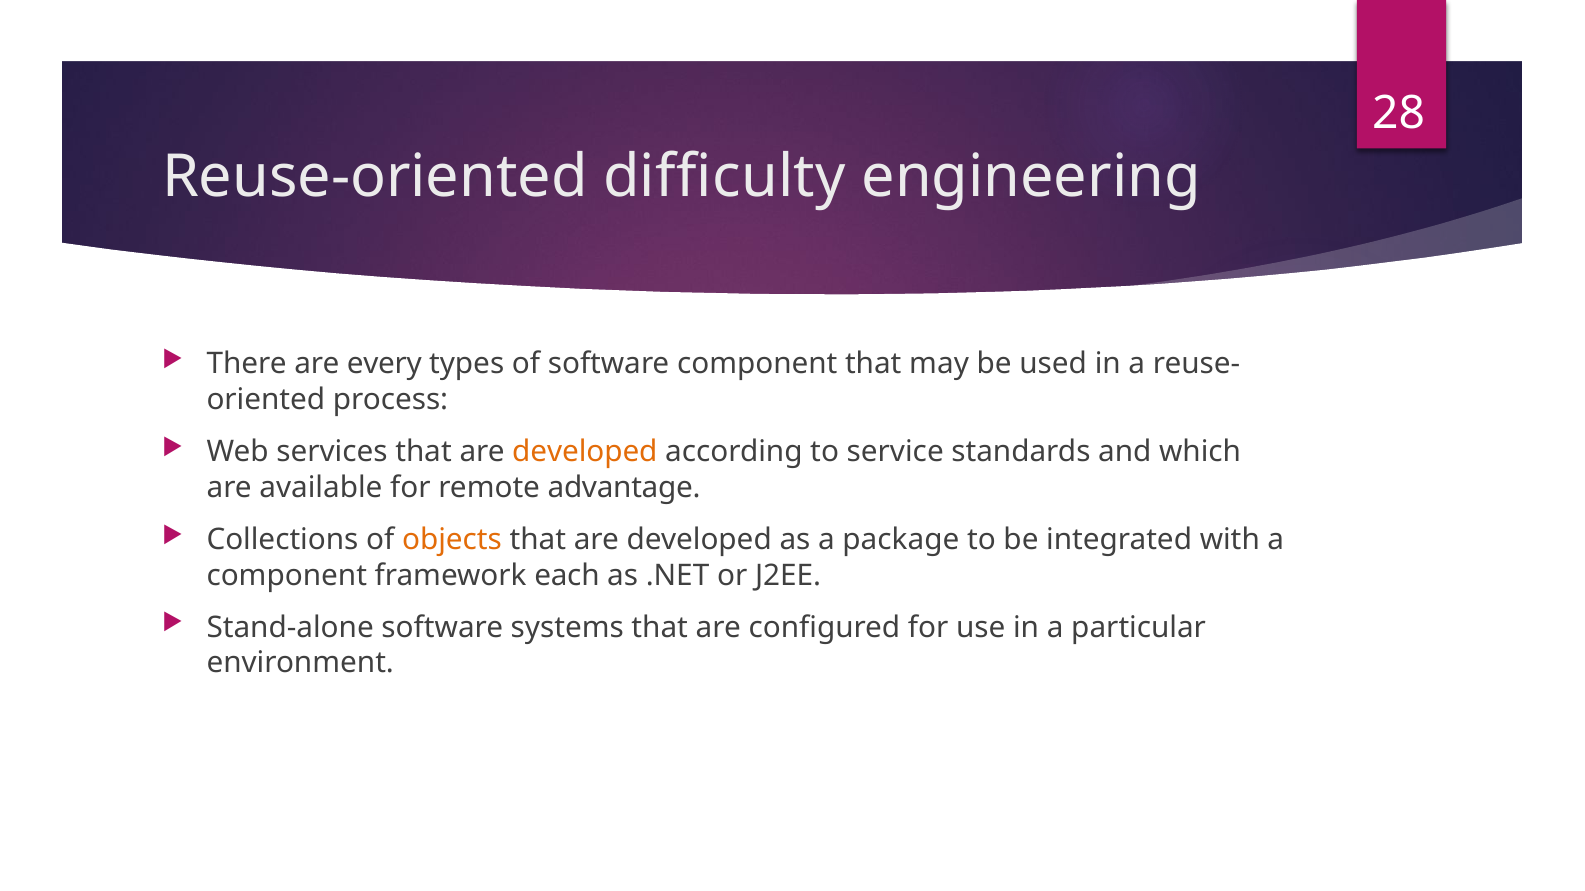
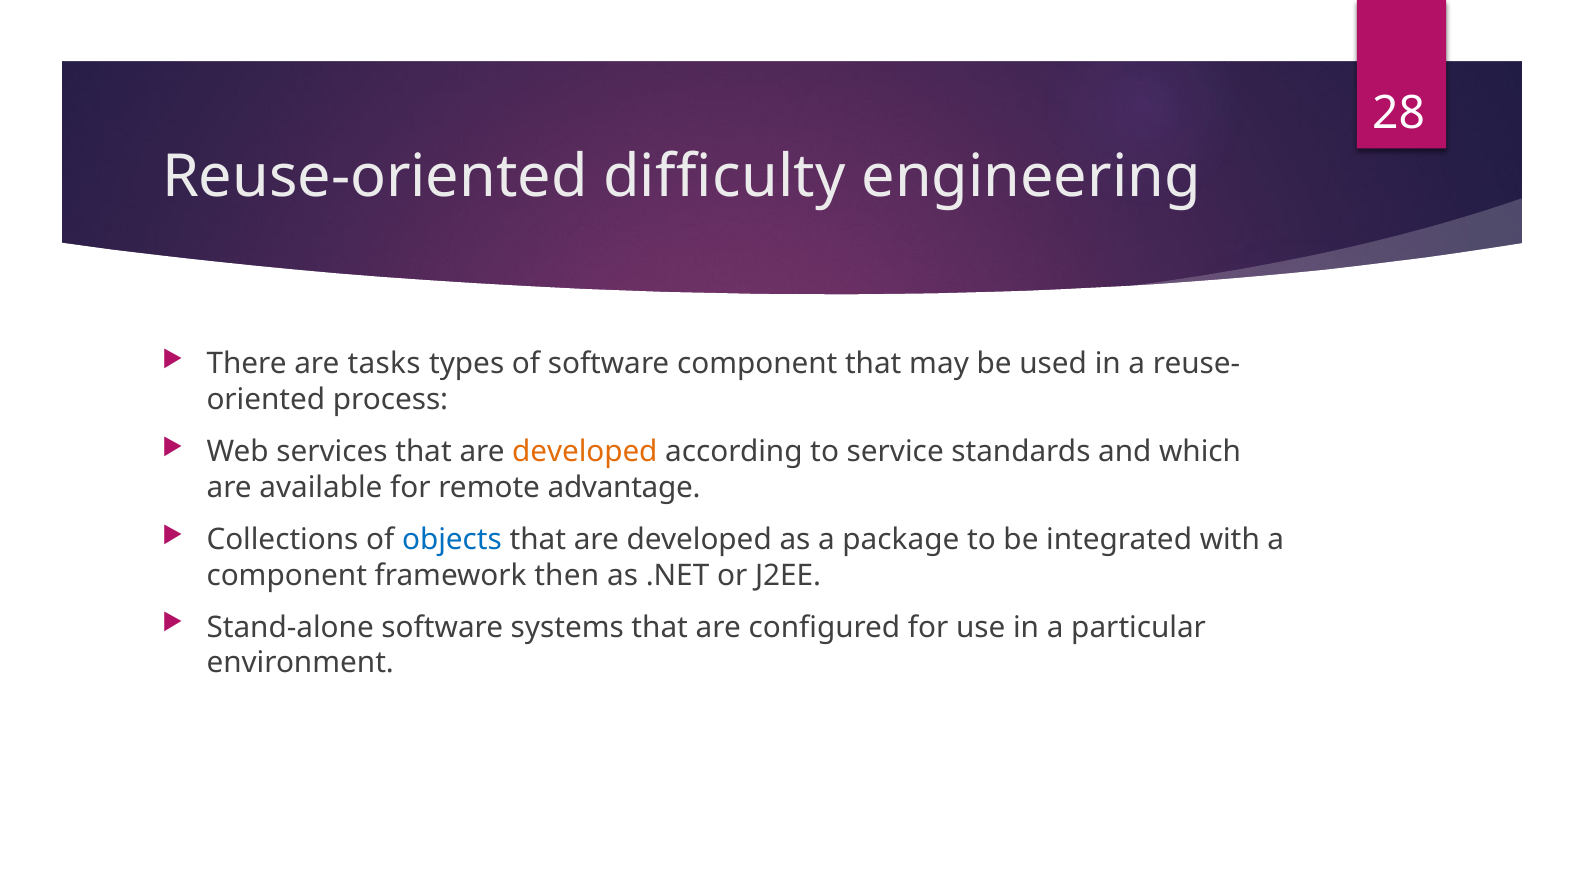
every: every -> tasks (384, 364)
objects colour: orange -> blue (452, 540)
each: each -> then (567, 576)
